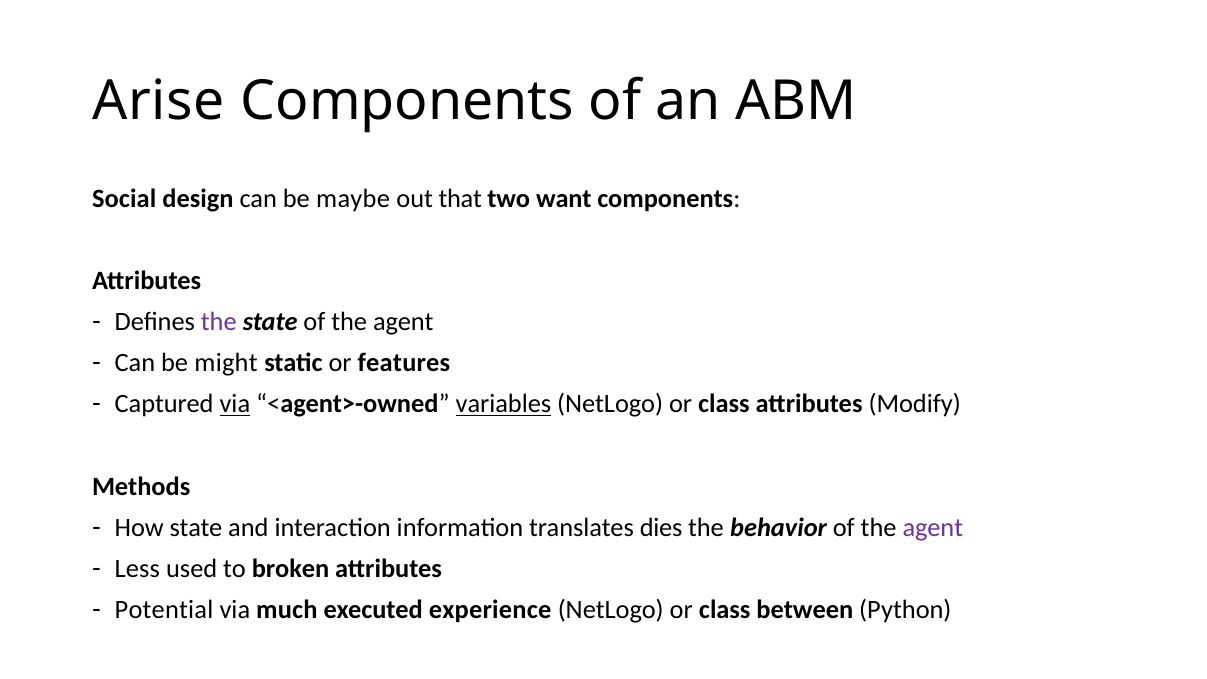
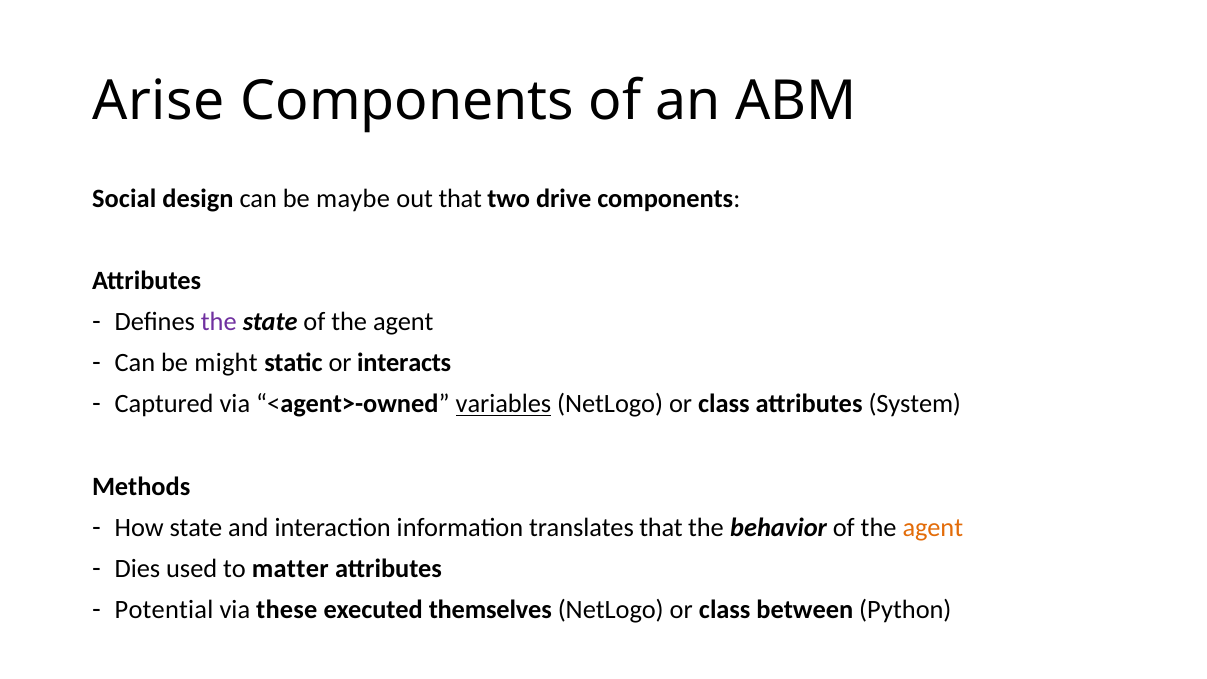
want: want -> drive (564, 199)
features: features -> interacts (404, 363)
via underline: present -> none (235, 404)
Modify: Modify -> System (915, 404)
translates dies: dies -> that (661, 527)
agent colour: purple -> orange (933, 527)
Less: Less -> Dies (137, 569)
broken: broken -> matter (290, 569)
much: much -> these (287, 610)
experience: experience -> themselves (490, 610)
